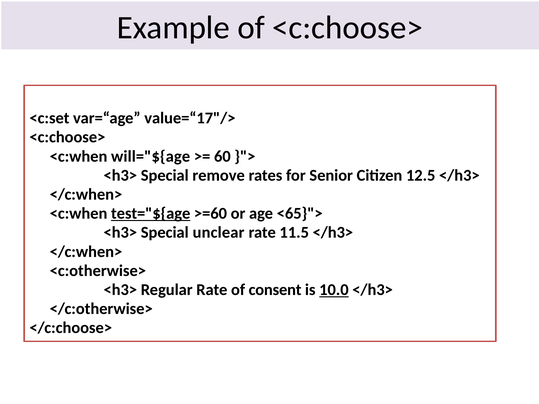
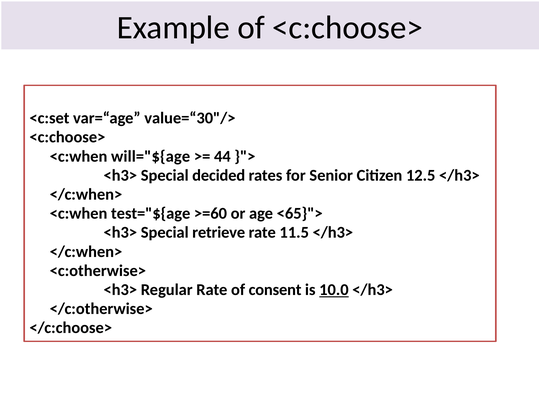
value=“17"/>: value=“17"/> -> value=“30"/> (190, 118)
60: 60 -> 44 (222, 156)
remove: remove -> decided (219, 175)
test="${age underline: present -> none (151, 214)
unclear: unclear -> retrieve (219, 233)
